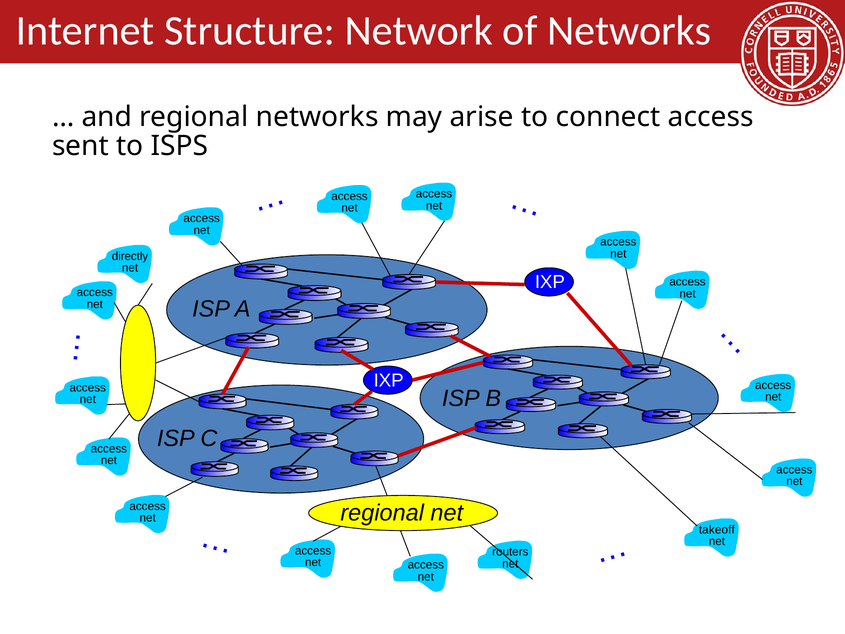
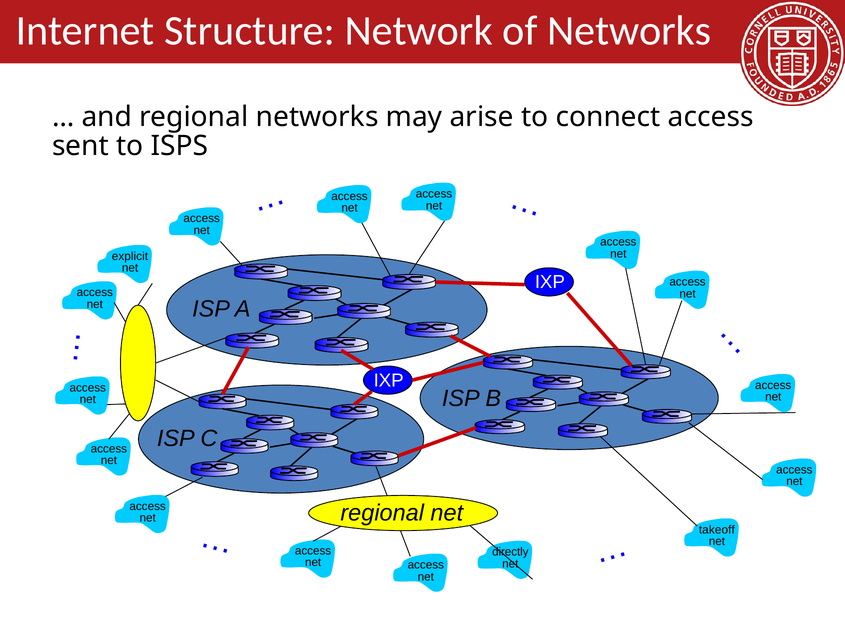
directly: directly -> explicit (130, 256)
routers: routers -> directly (510, 552)
